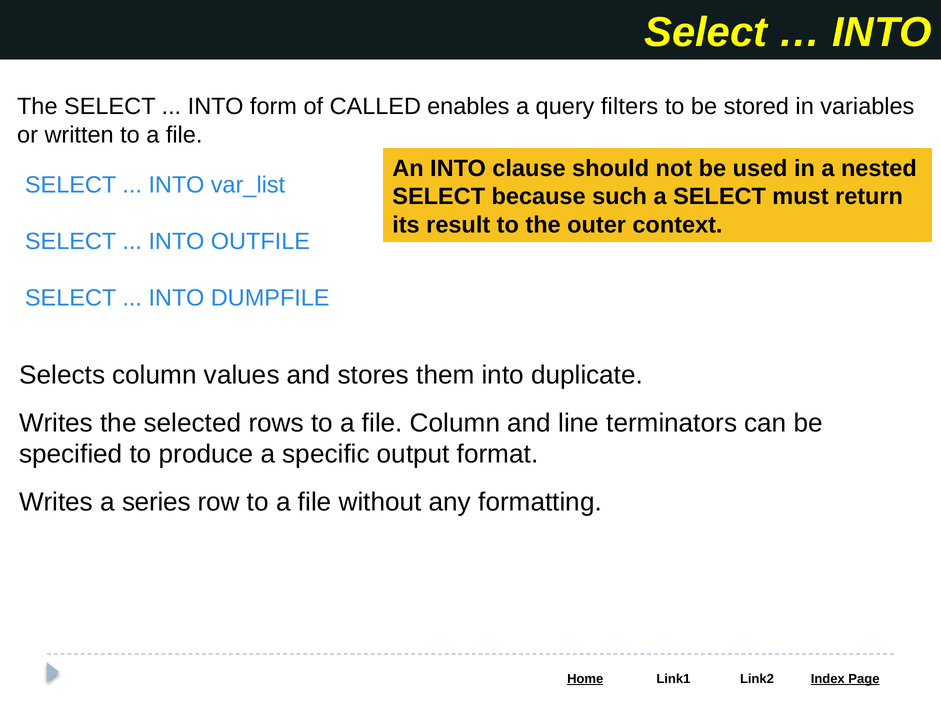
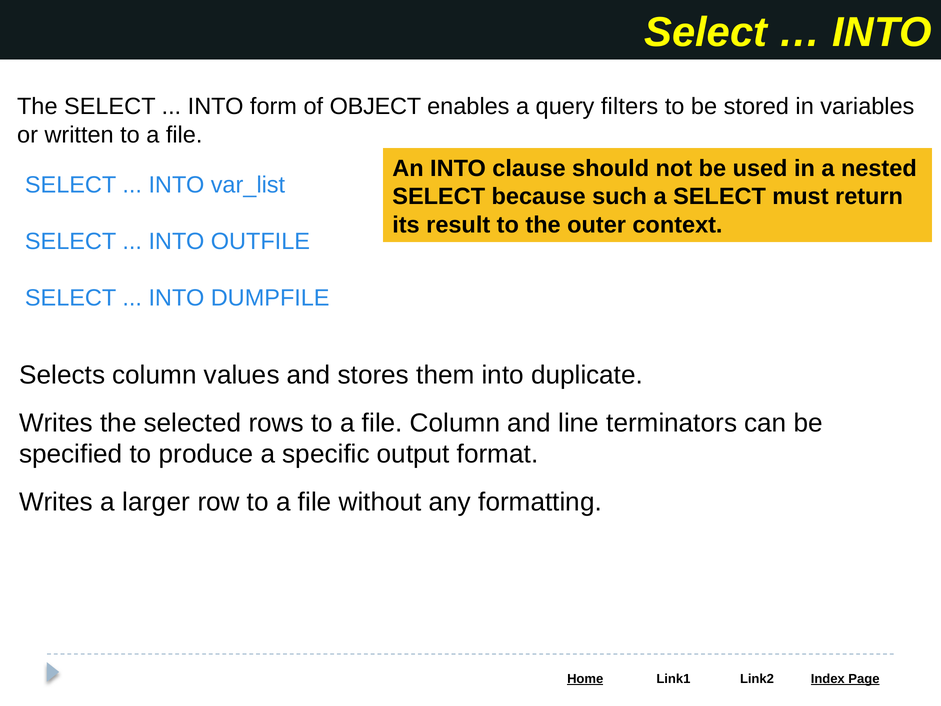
CALLED: CALLED -> OBJECT (375, 107)
series: series -> larger (156, 502)
